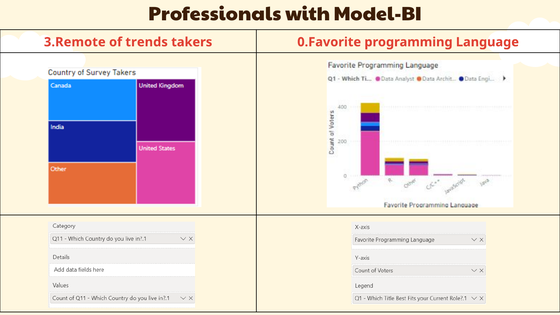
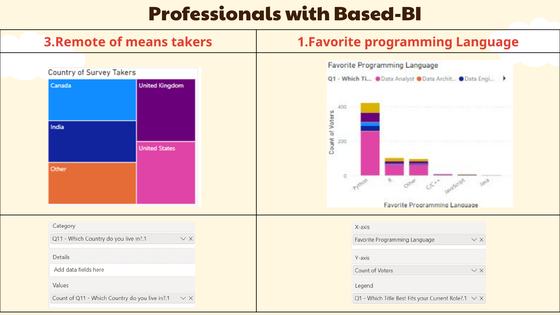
Model-BI: Model-BI -> Based-BI (378, 14)
trends: trends -> means (147, 42)
0.Favorite: 0.Favorite -> 1.Favorite (329, 42)
